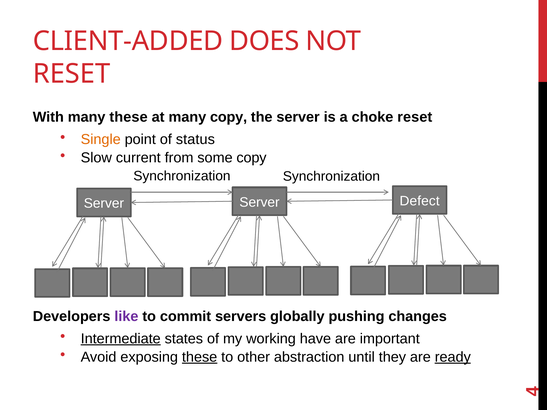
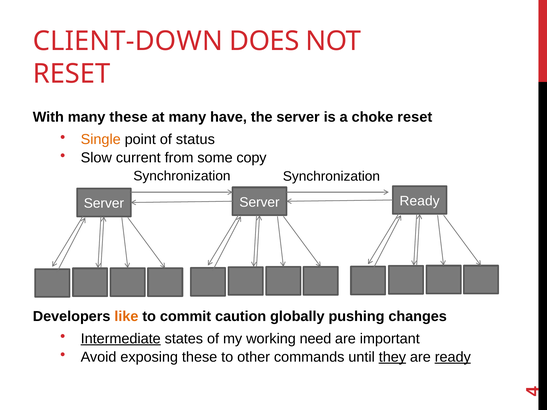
CLIENT-ADDED: CLIENT-ADDED -> CLIENT-DOWN (128, 41)
many copy: copy -> have (228, 117)
Server Defect: Defect -> Ready (420, 201)
like colour: purple -> orange (126, 316)
servers: servers -> caution (241, 316)
have: have -> need (315, 339)
these underline: present -> none (200, 357)
abstraction: abstraction -> commands (309, 357)
they underline: none -> present (392, 357)
